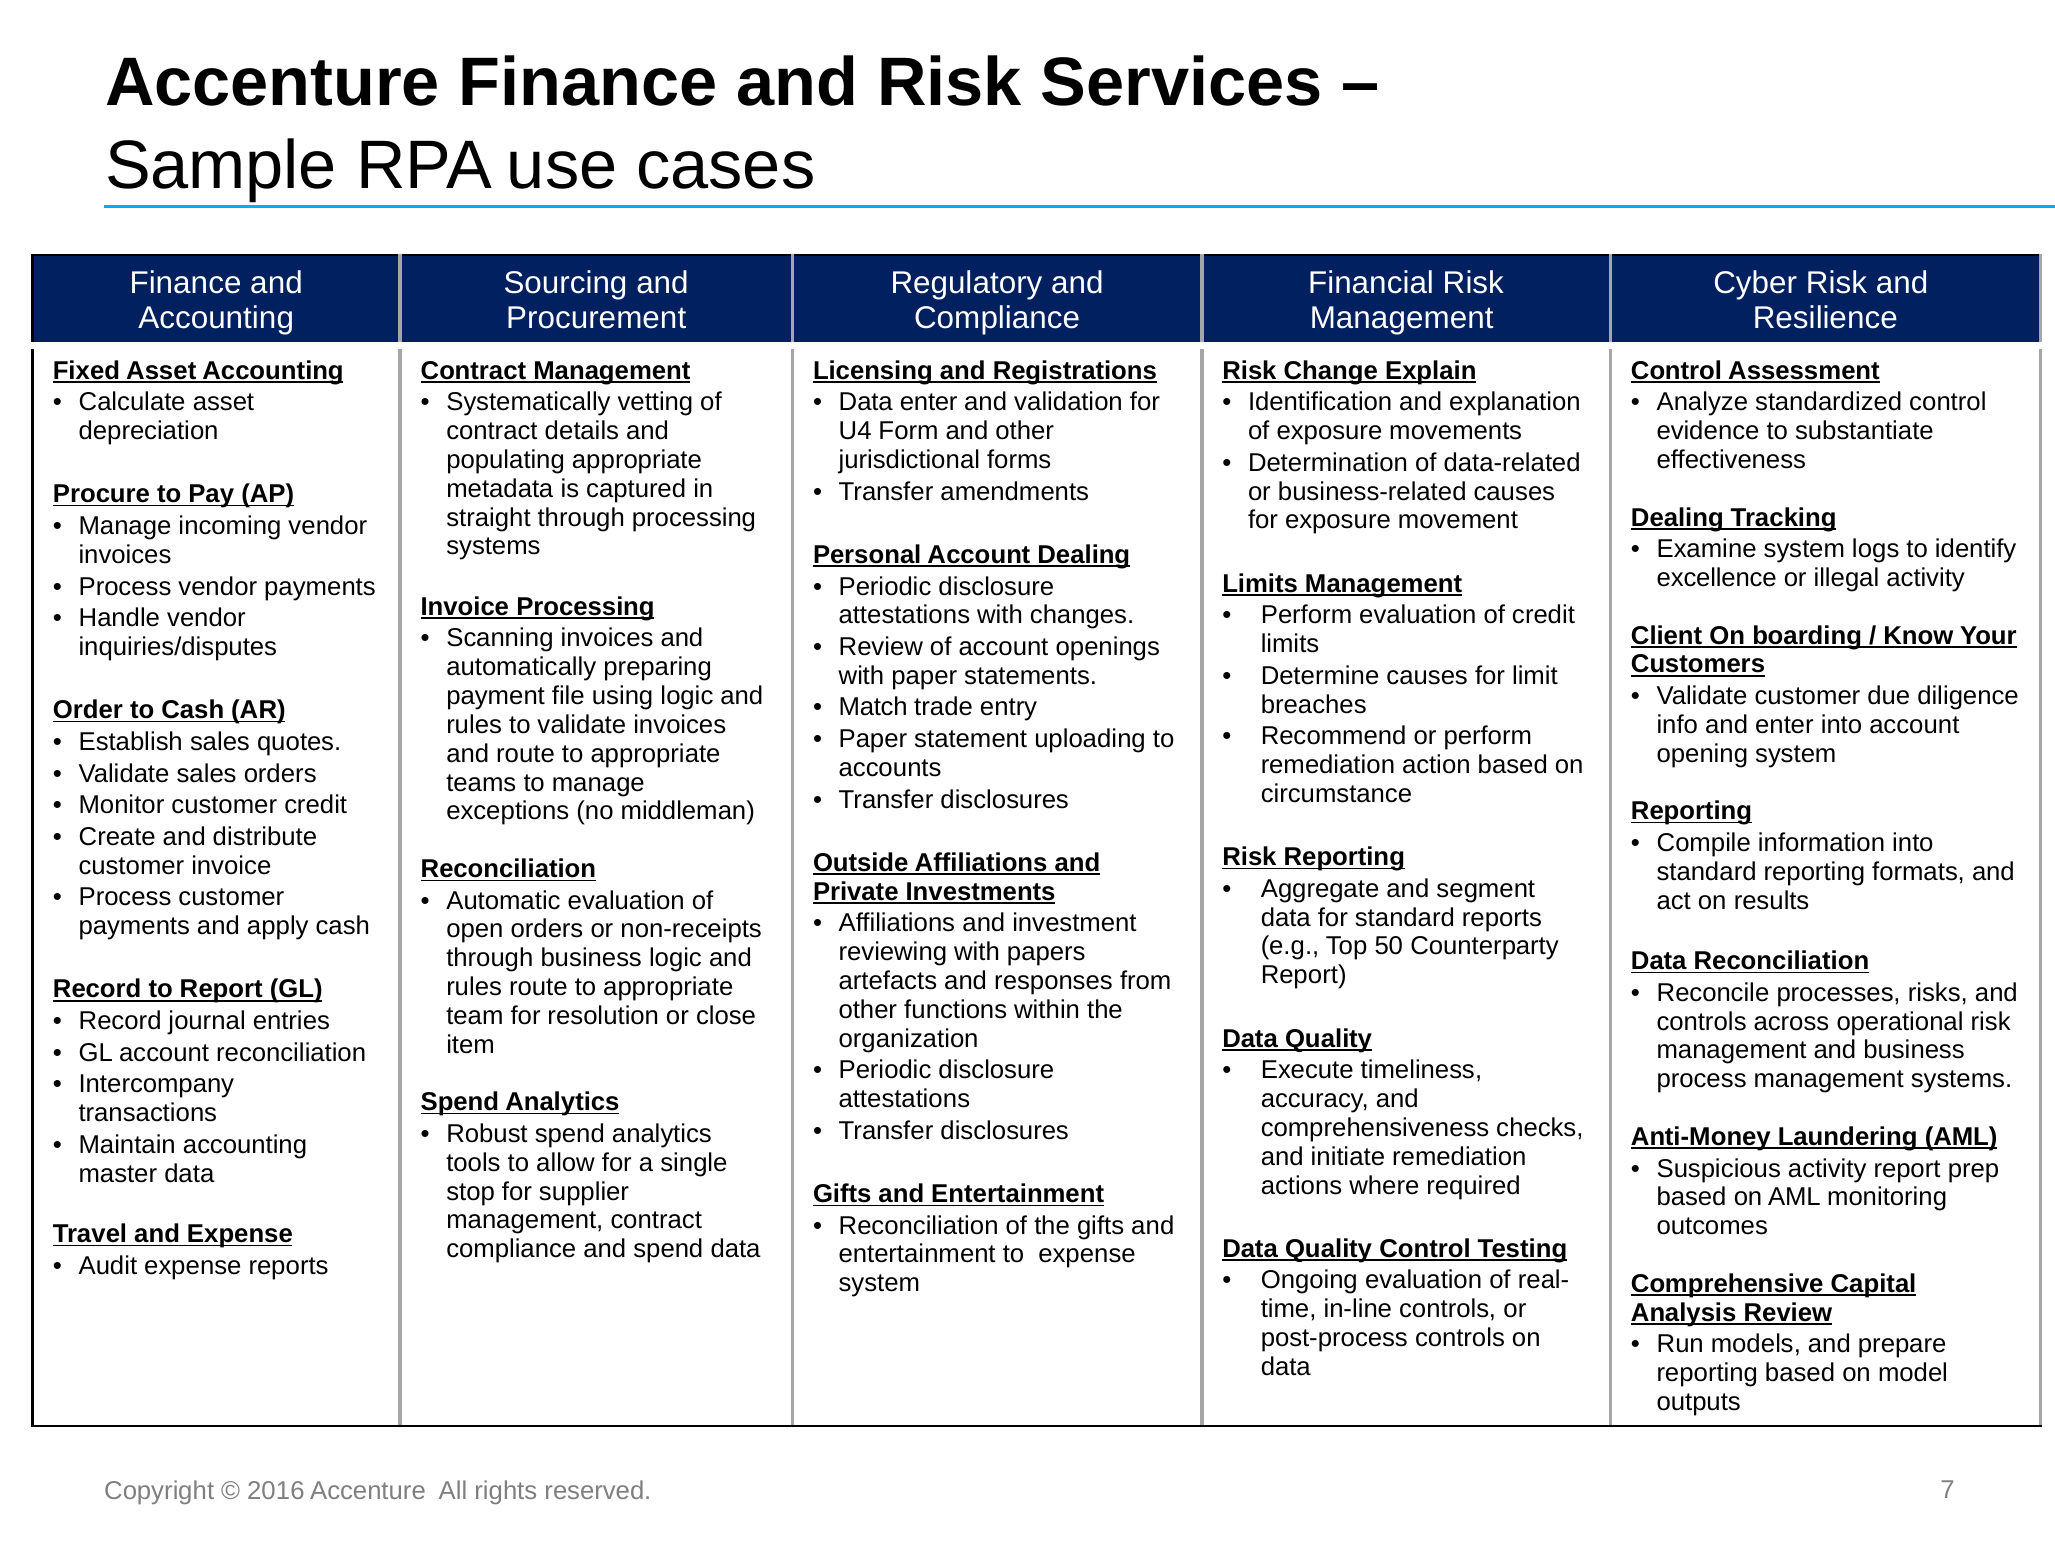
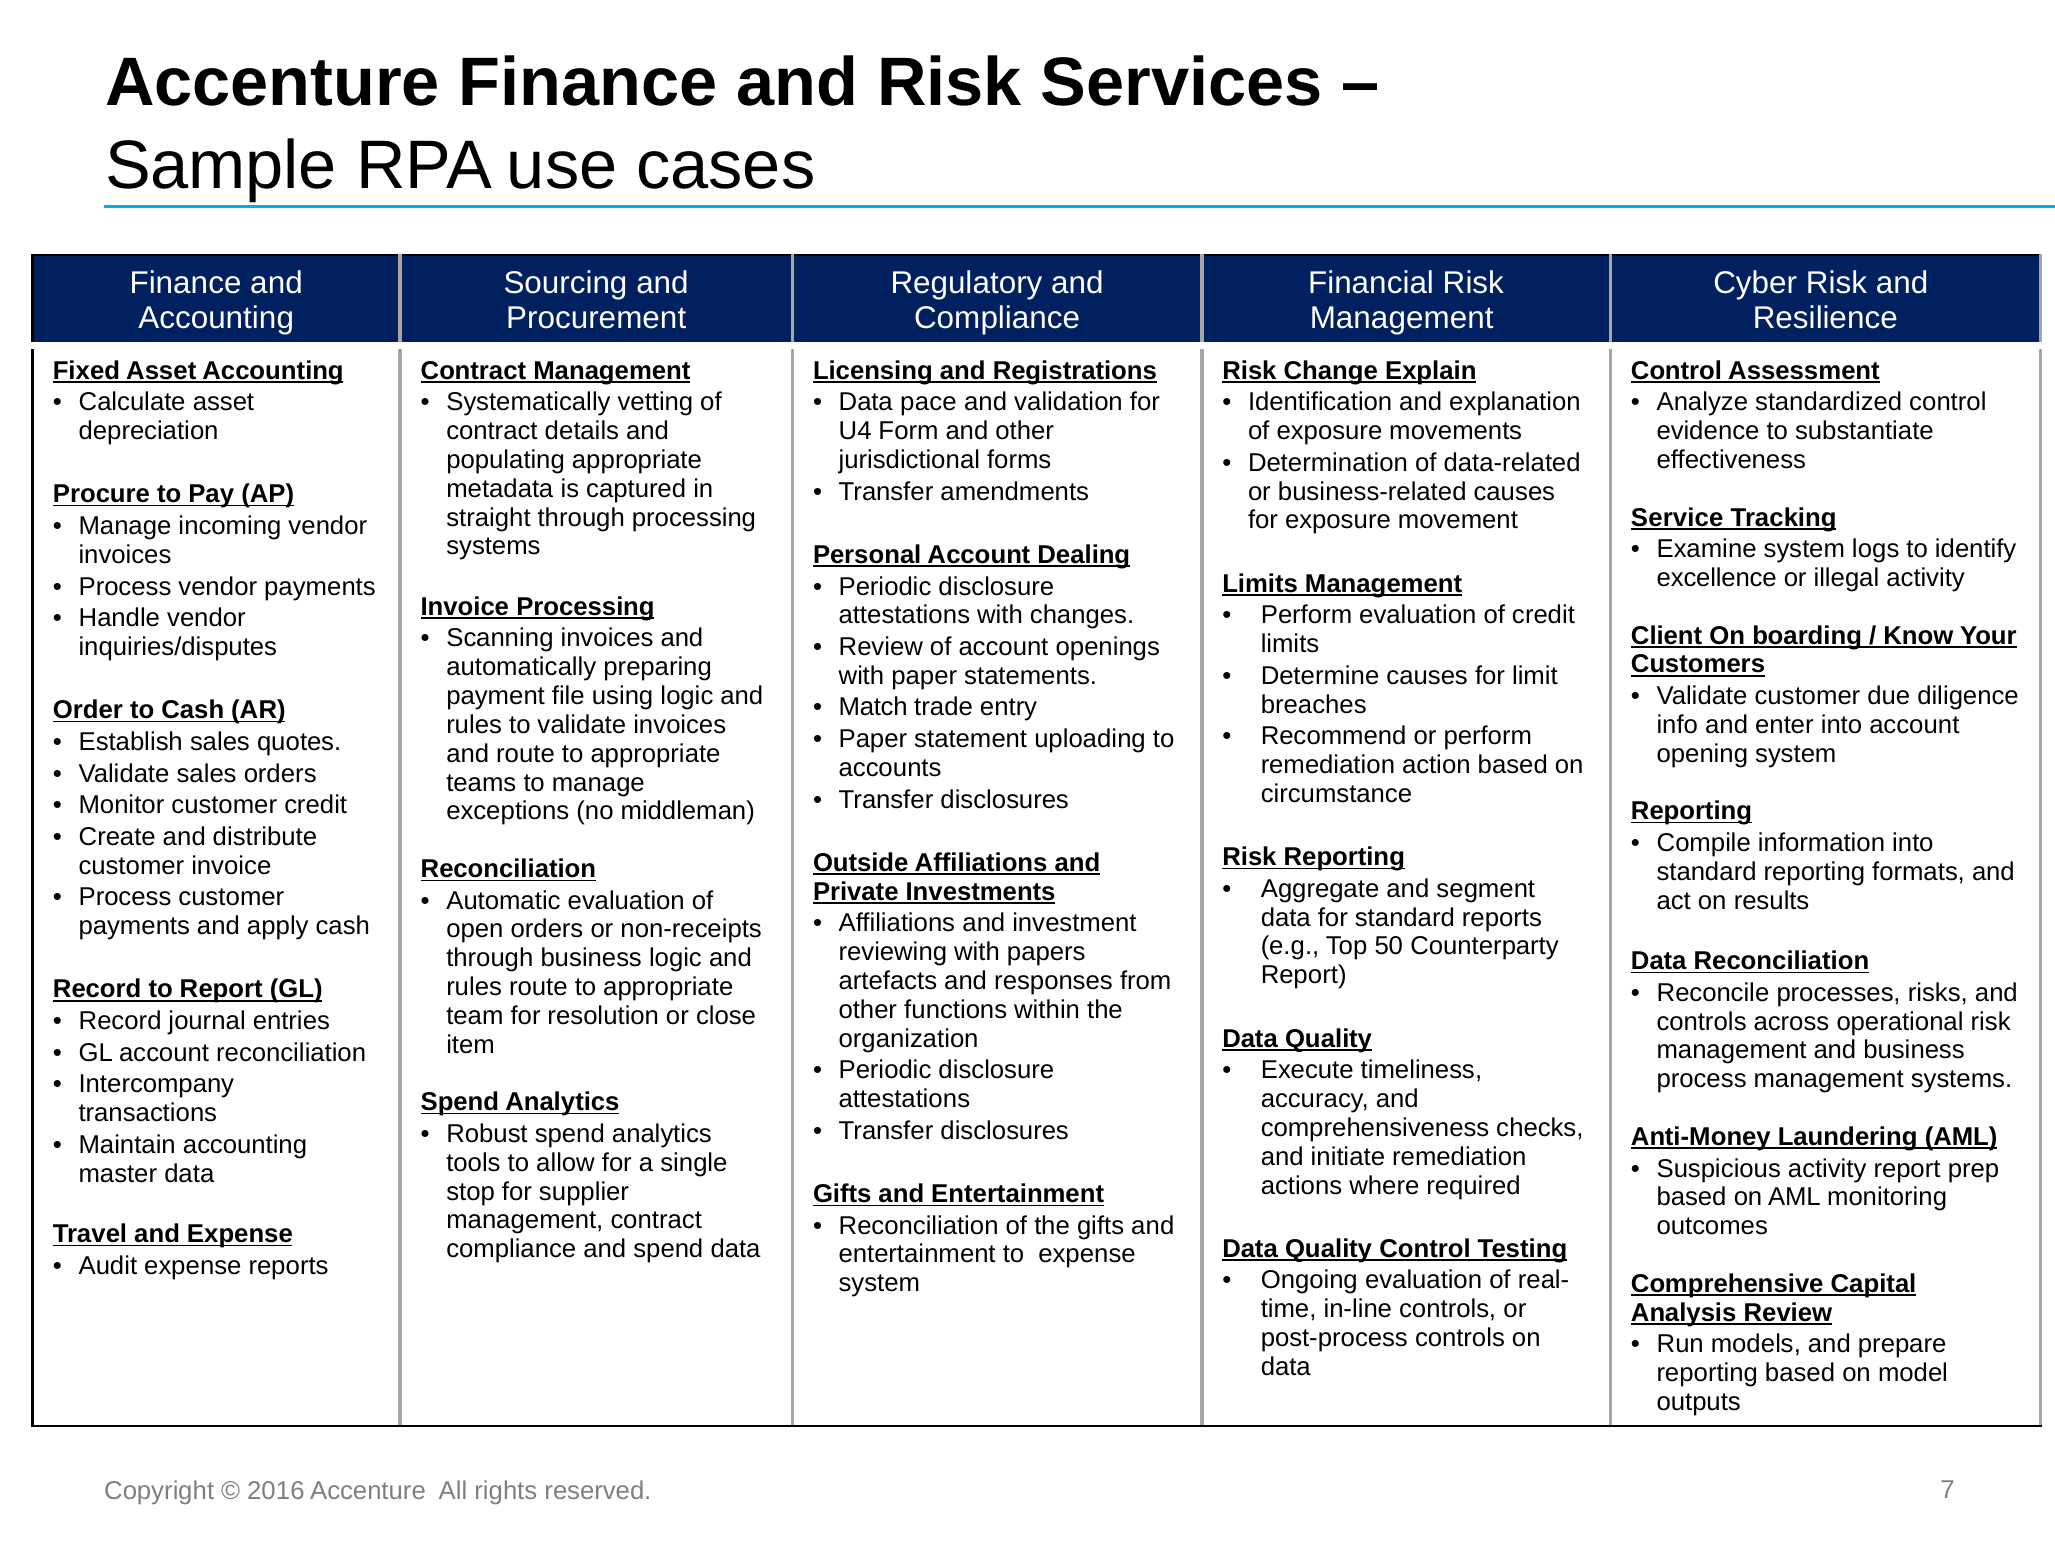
Data enter: enter -> pace (928, 402)
Dealing: Dealing -> Service (1677, 517)
